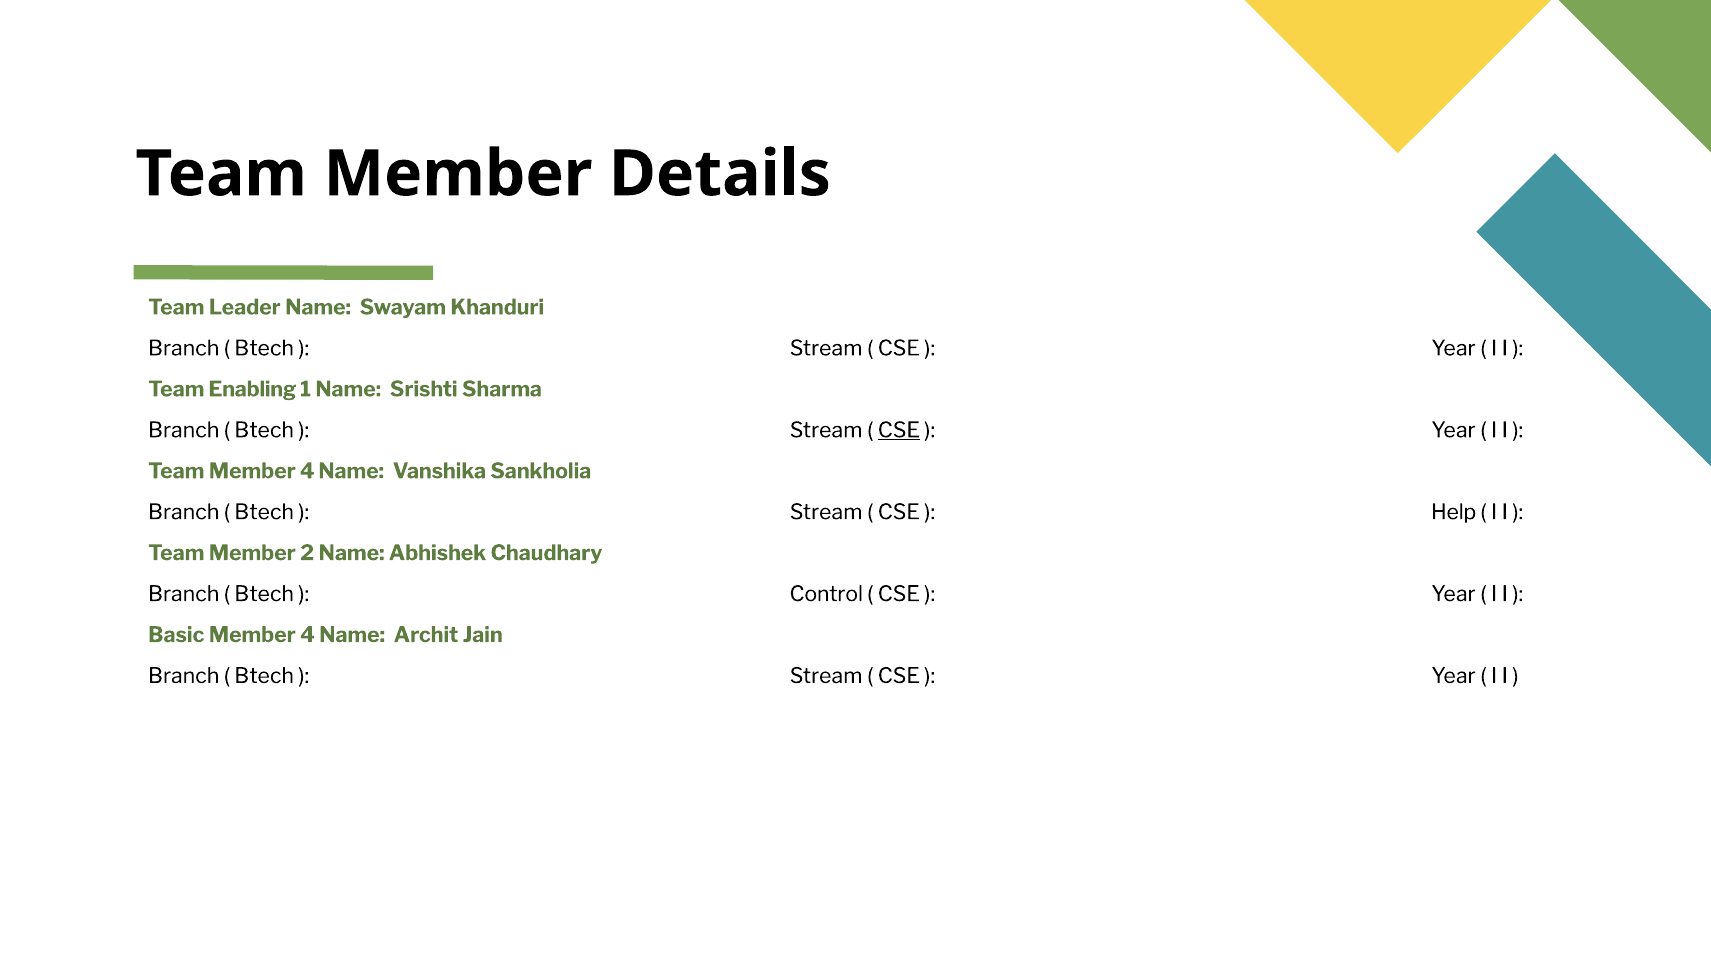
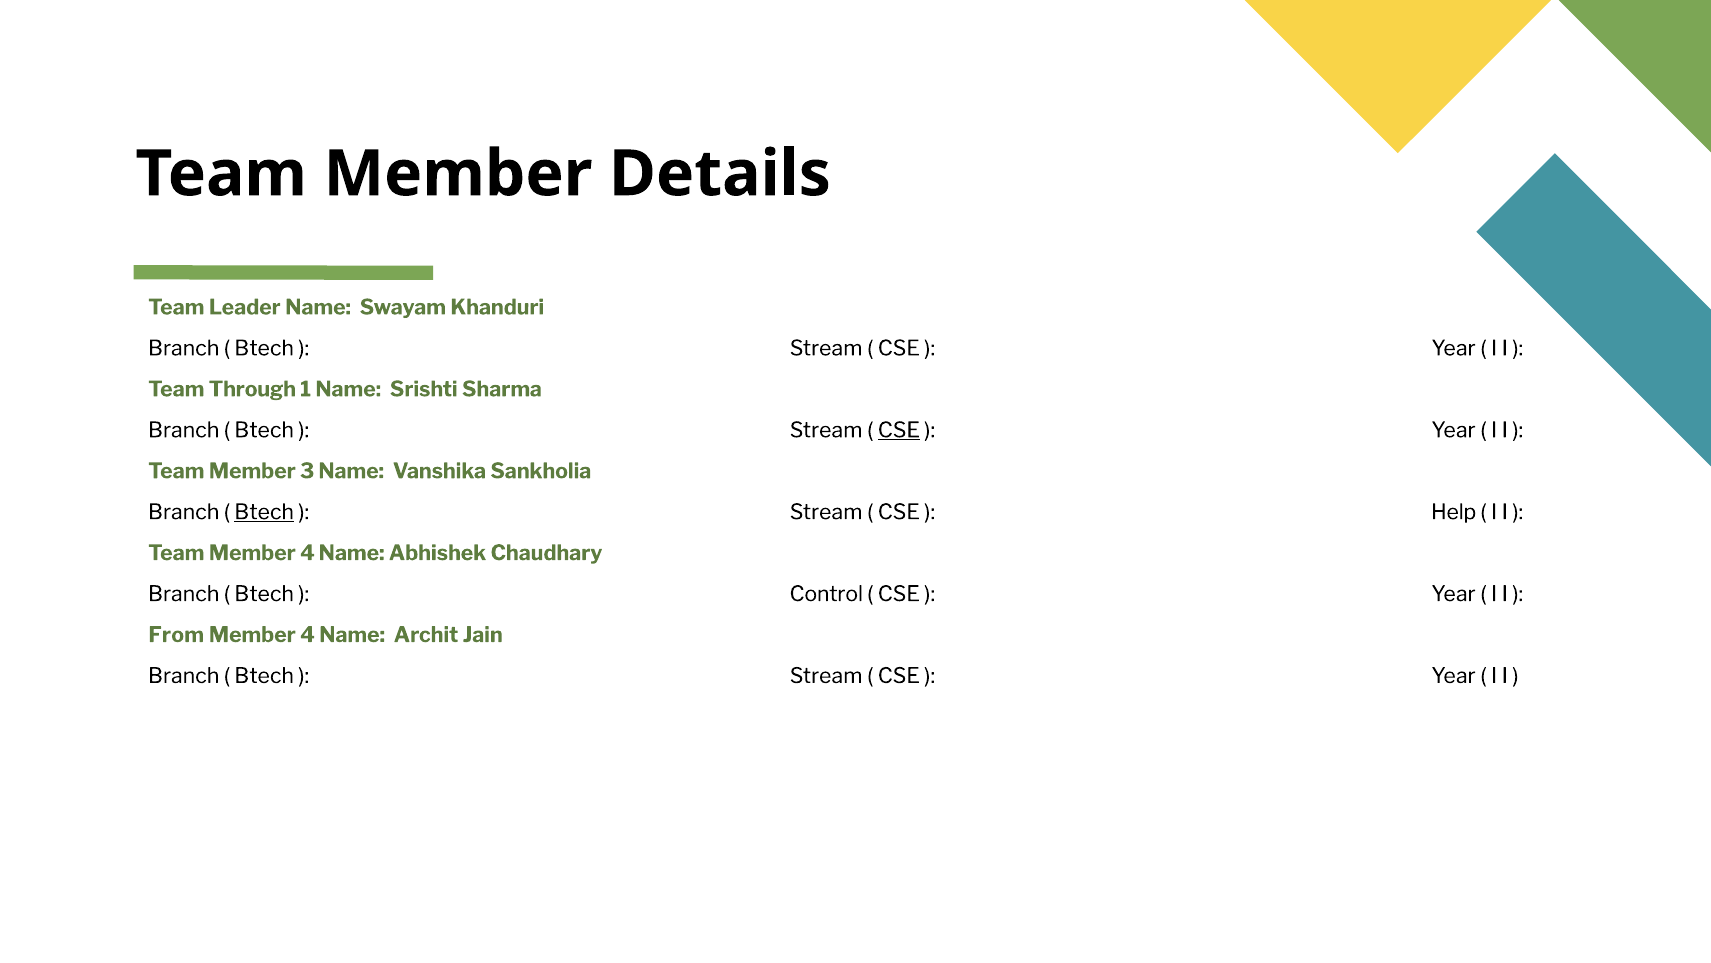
Enabling: Enabling -> Through (252, 389)
Team Member 4: 4 -> 3 (307, 471)
Btech underline: none -> present (264, 512)
Team Member 2: 2 -> 4 (307, 553)
Basic: Basic -> From (176, 635)
